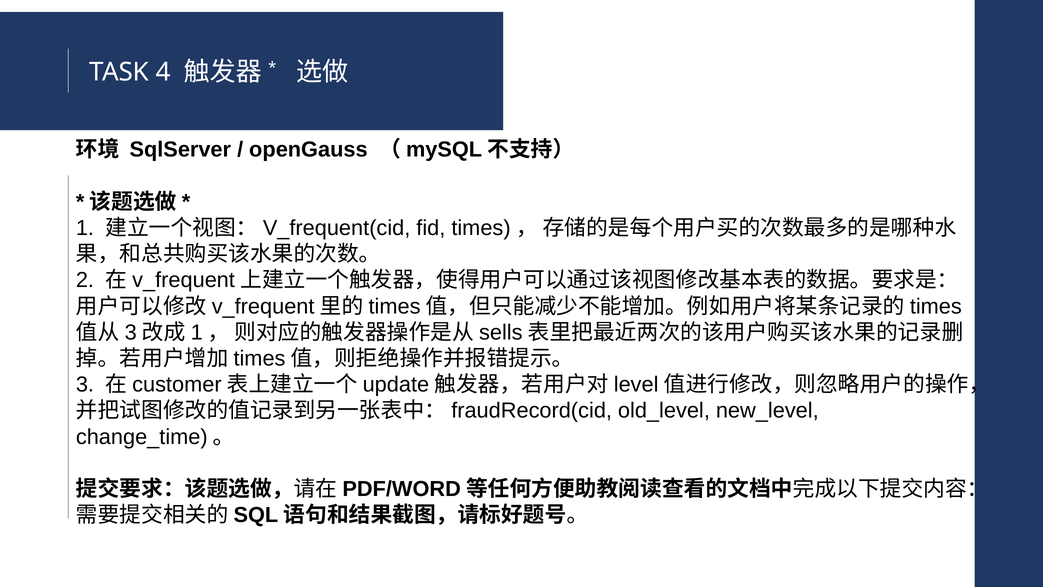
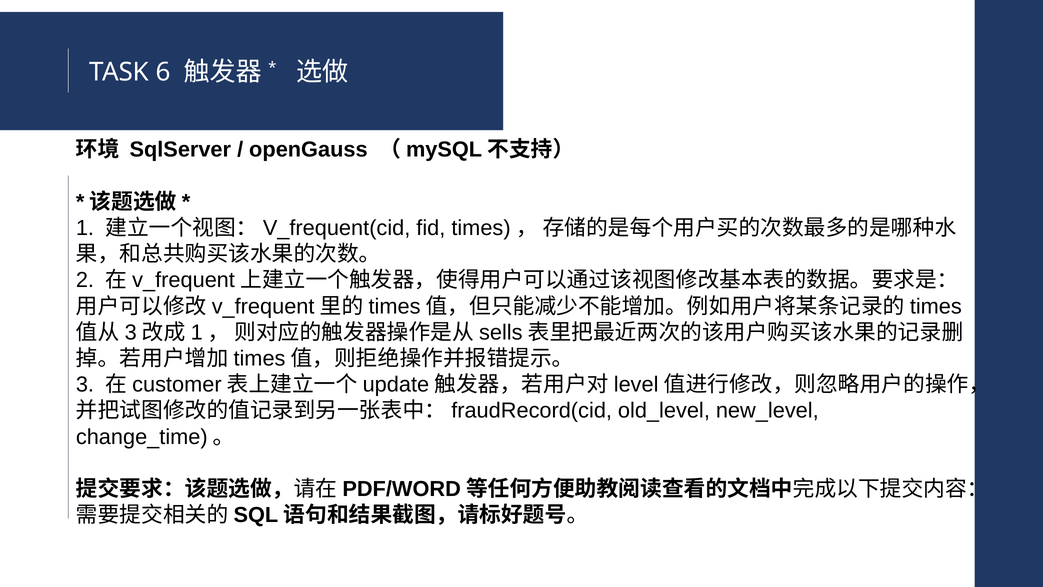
4: 4 -> 6 (163, 72)
